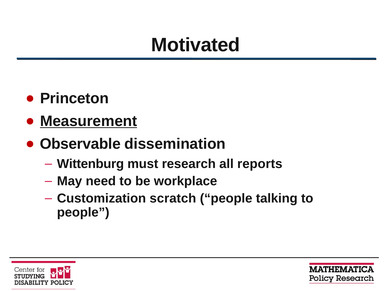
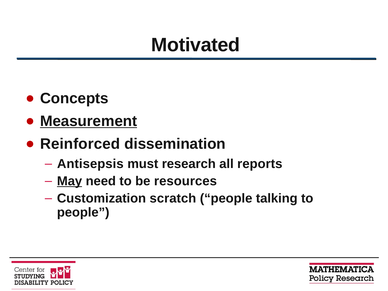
Princeton: Princeton -> Concepts (74, 98)
Observable: Observable -> Reinforced (80, 144)
Wittenburg: Wittenburg -> Antisepsis (90, 164)
May underline: none -> present (70, 181)
workplace: workplace -> resources (185, 181)
